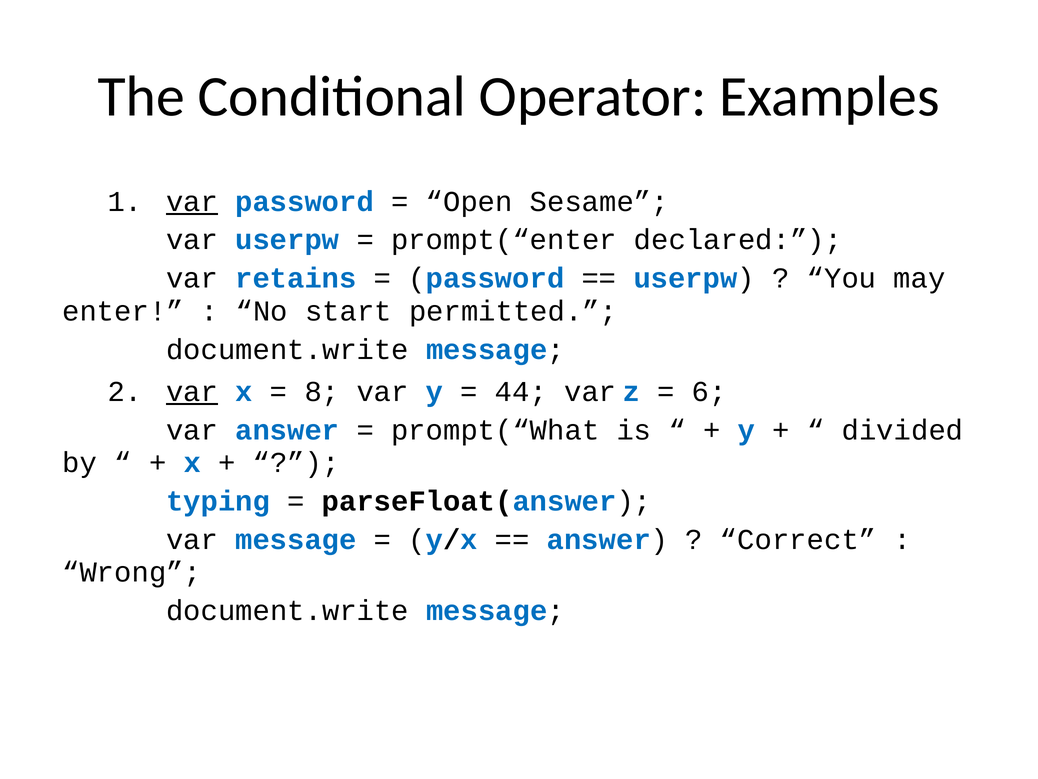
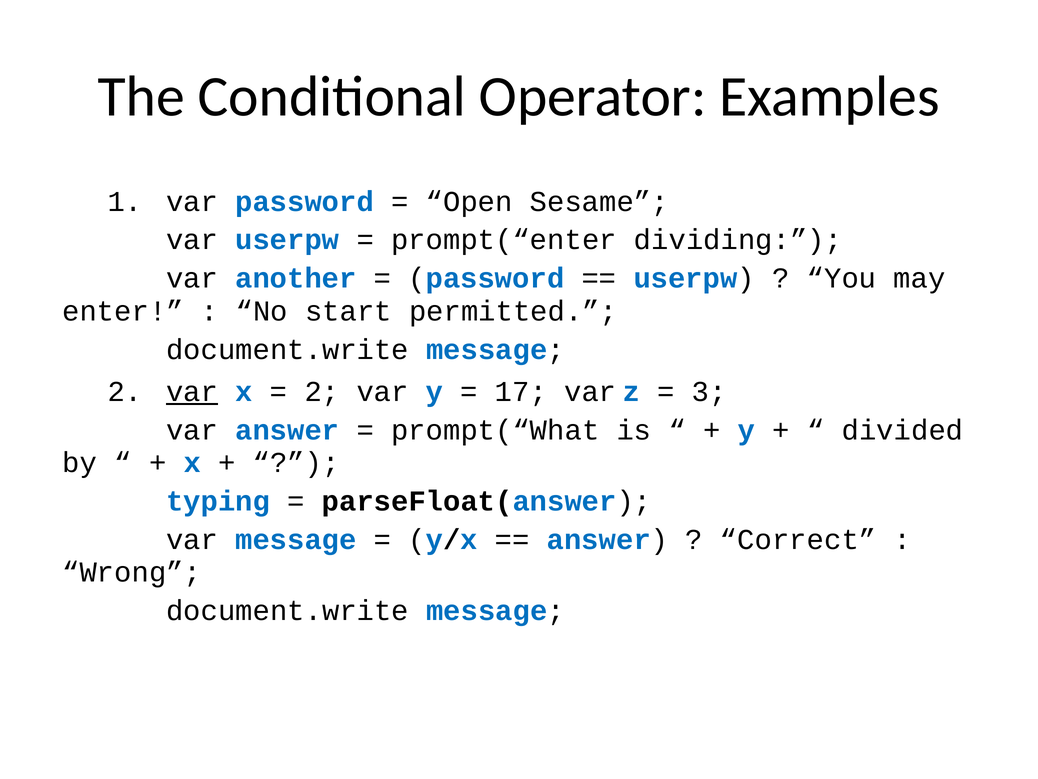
var underline: present -> none (192, 201)
declared: declared -> dividing (738, 240)
retains: retains -> another (296, 278)
8: 8 -> 2 (322, 391)
44: 44 -> 17 (521, 391)
6: 6 -> 3 (709, 391)
